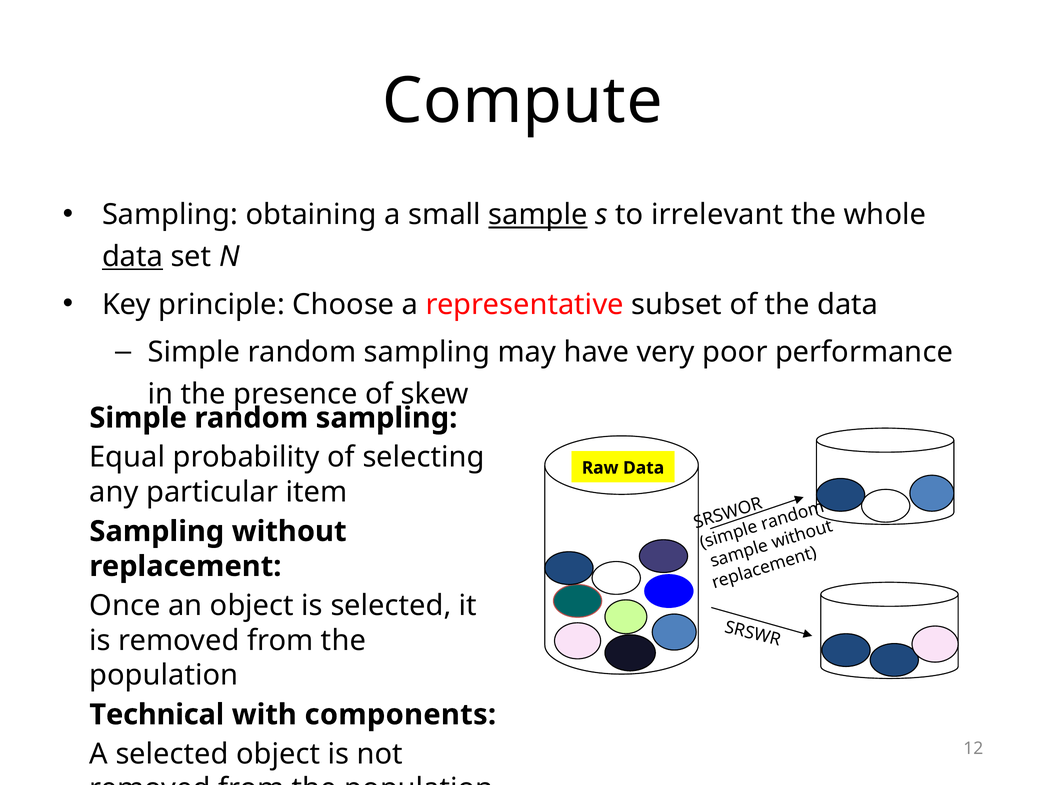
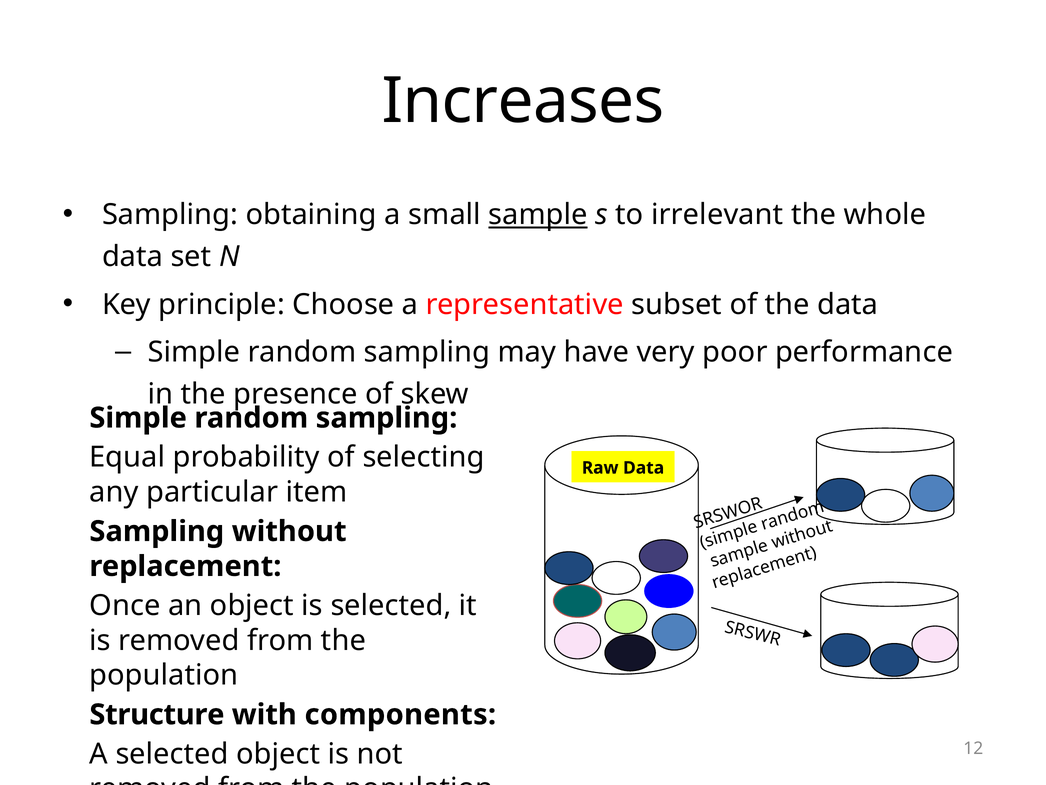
Compute: Compute -> Increases (523, 101)
data underline: present -> none (132, 257)
Technical: Technical -> Structure (157, 714)
